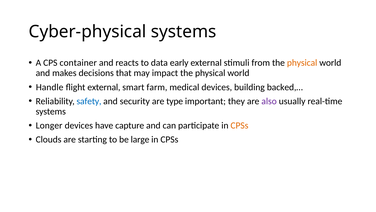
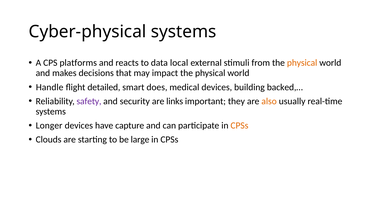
container: container -> platforms (78, 63)
early: early -> local (179, 63)
flight external: external -> detailed (104, 87)
farm: farm -> does (157, 87)
safety colour: blue -> purple (89, 101)
type: type -> links (175, 101)
also colour: purple -> orange (269, 101)
